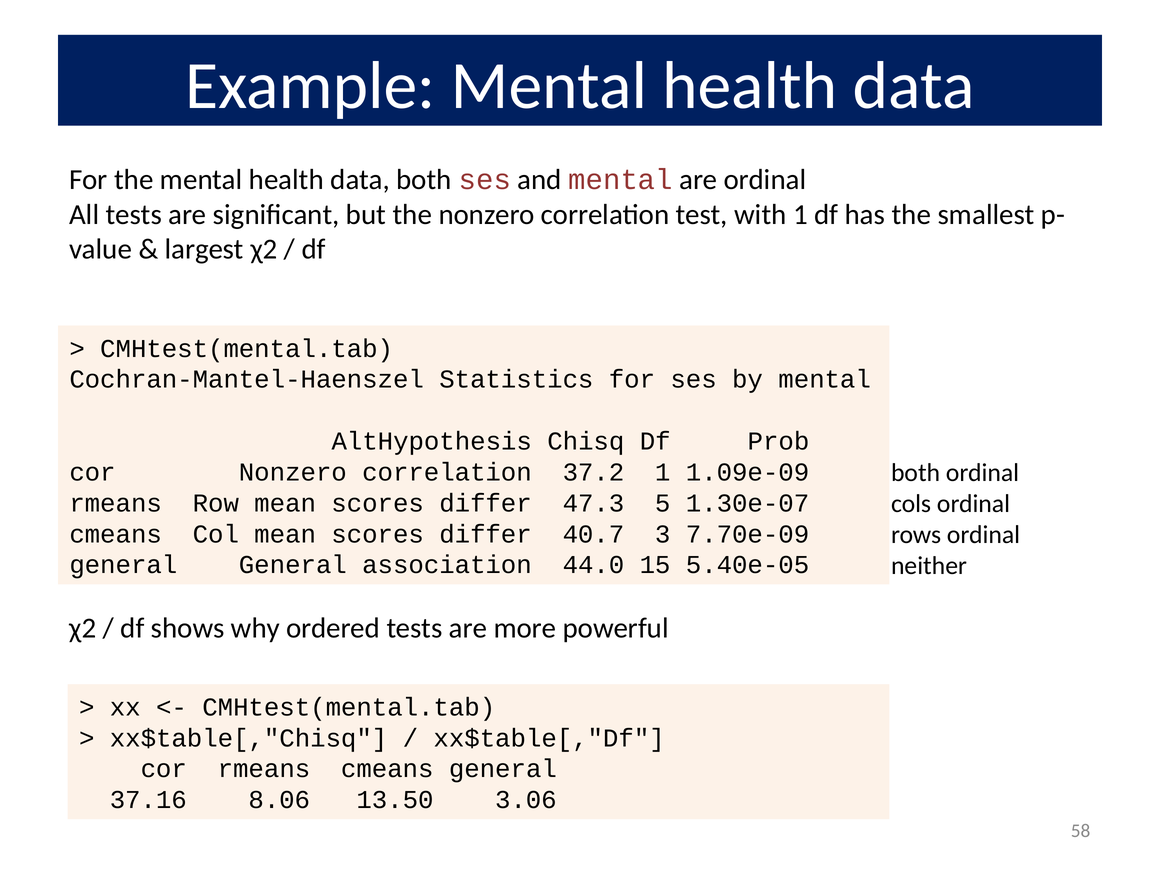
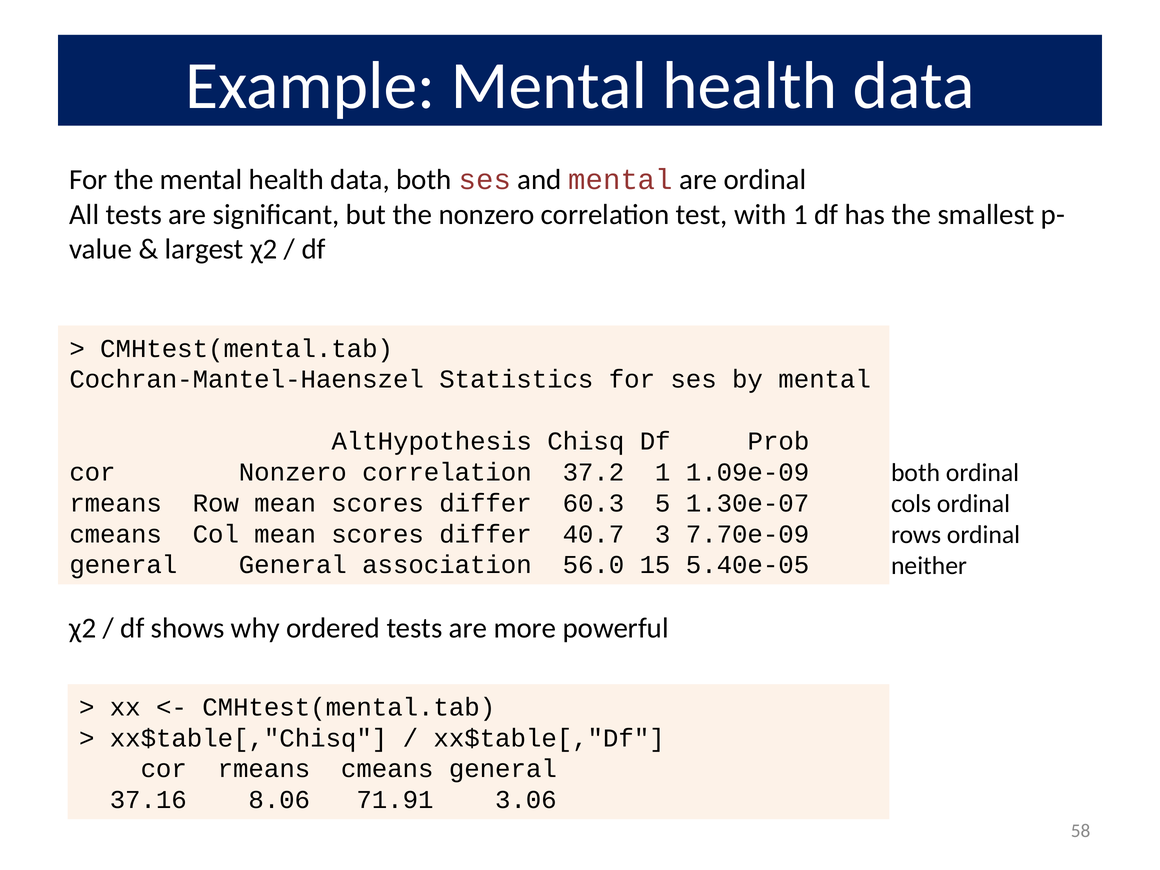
47.3: 47.3 -> 60.3 (593, 503)
44.0: 44.0 -> 56.0 (593, 565)
13.50: 13.50 -> 71.91 (395, 800)
